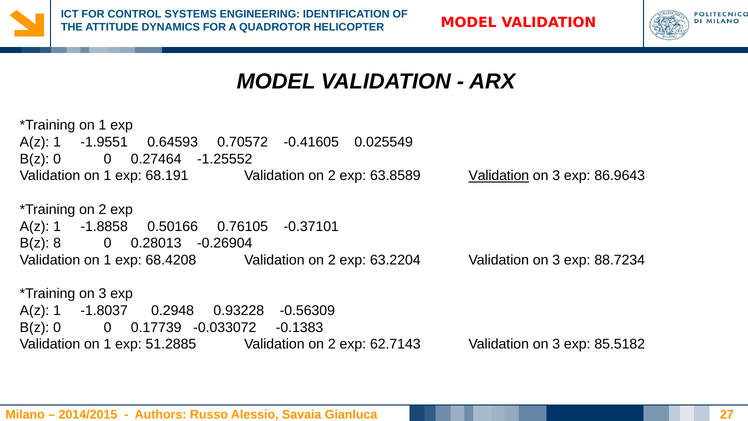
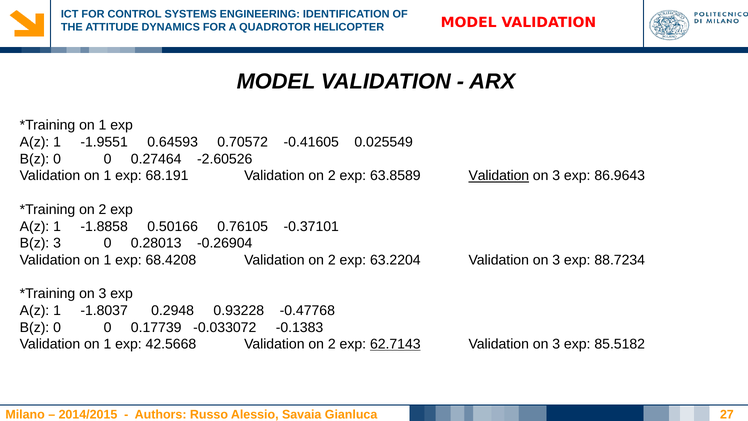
-1.25552: -1.25552 -> -2.60526 (225, 159)
B(z 8: 8 -> 3 (57, 243)
-0.56309: -0.56309 -> -0.47768 (307, 310)
51.2885: 51.2885 -> 42.5668 (171, 344)
62.7143 underline: none -> present (395, 344)
